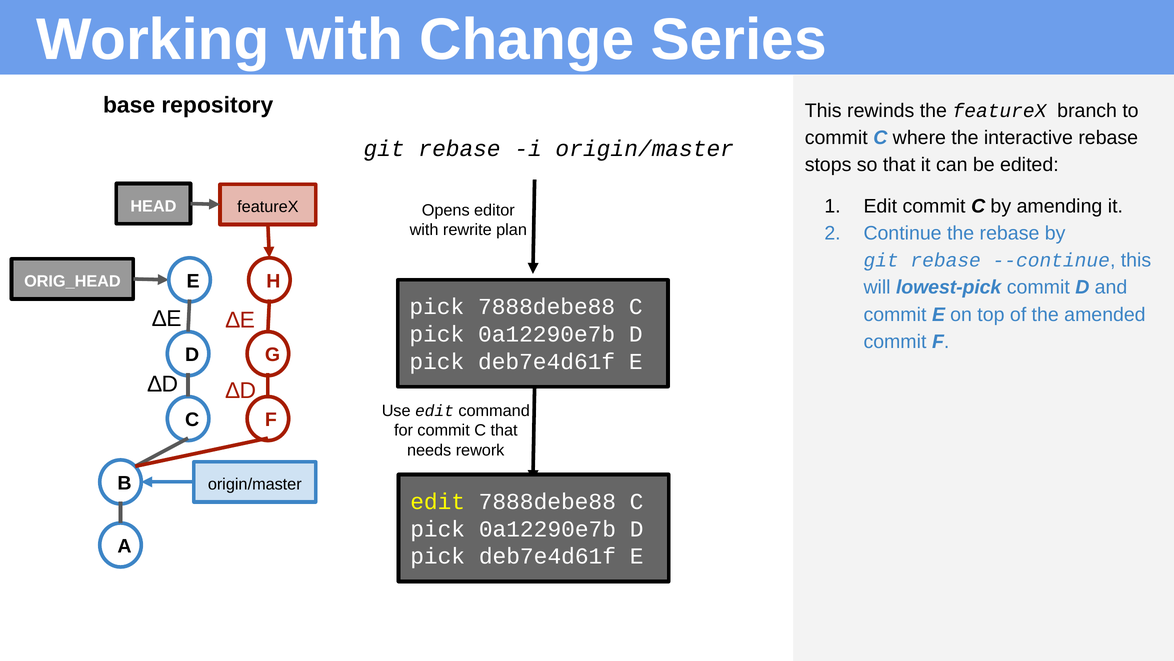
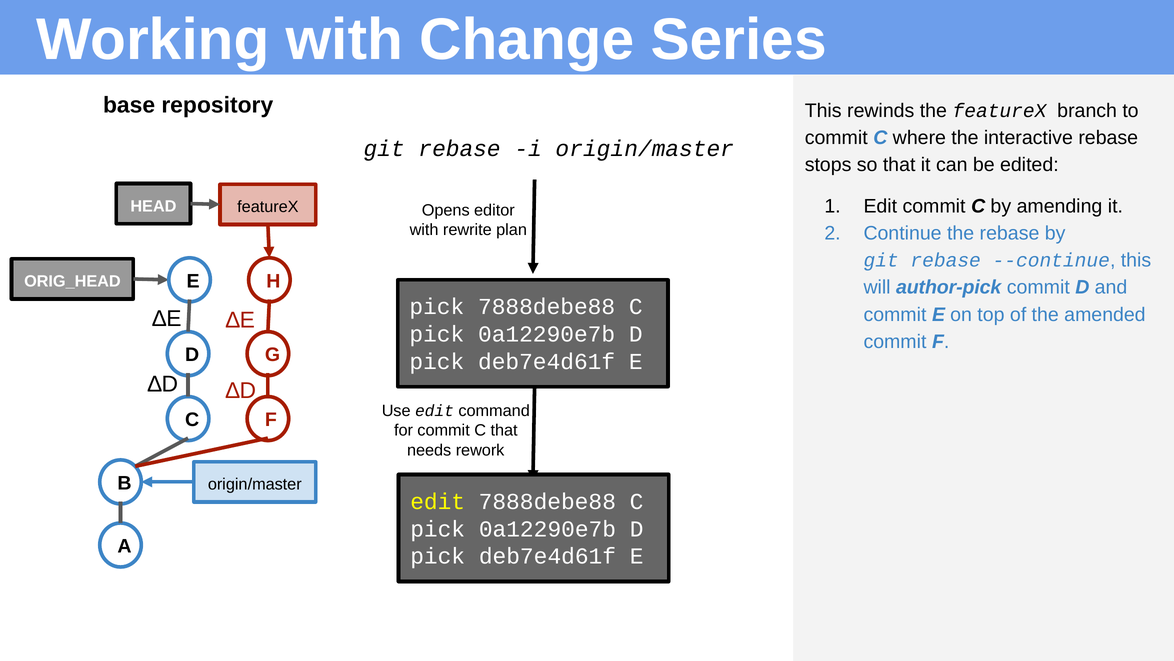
lowest-pick: lowest-pick -> author-pick (949, 287)
